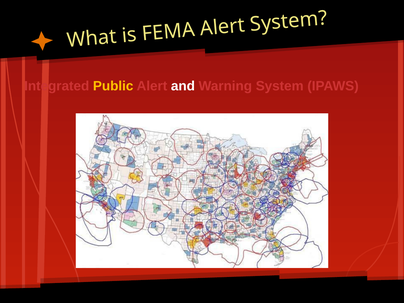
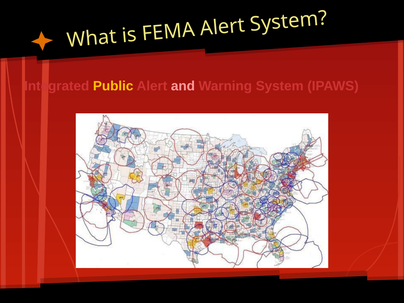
and colour: white -> pink (183, 86)
